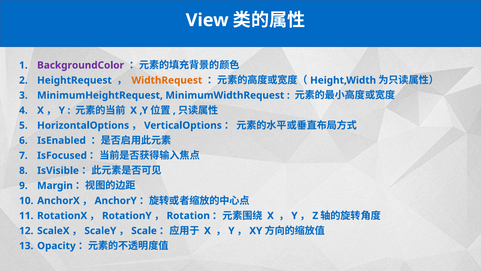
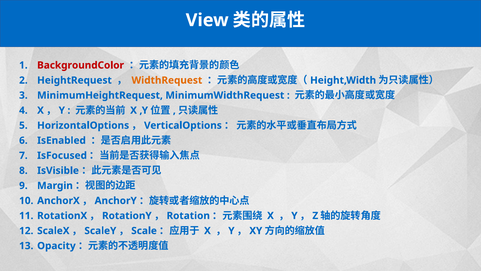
BackgroundColor colour: purple -> red (81, 65)
